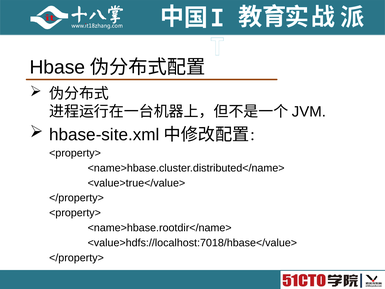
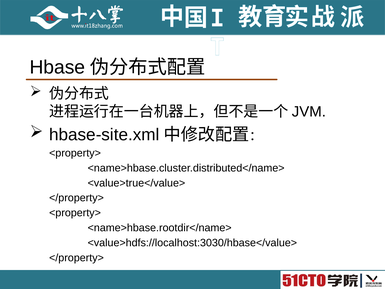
<value>hdfs://localhost:7018/hbase</value>: <value>hdfs://localhost:7018/hbase</value> -> <value>hdfs://localhost:3030/hbase</value> (192, 243)
